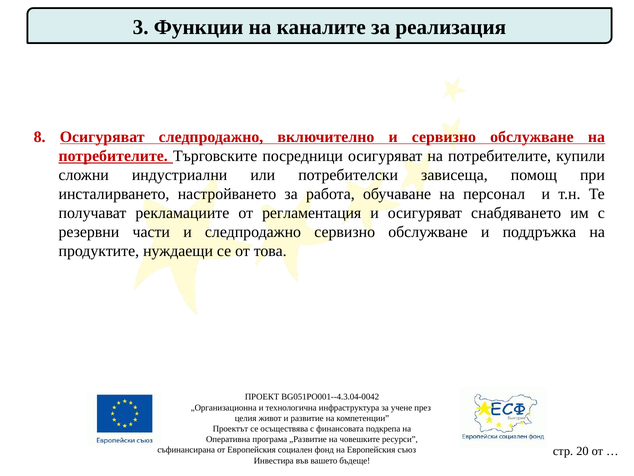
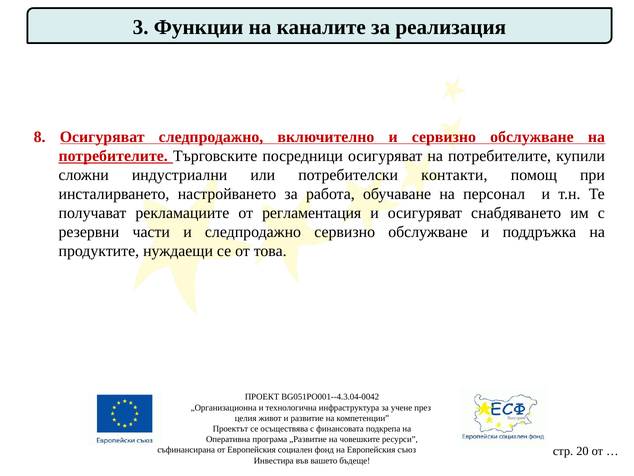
зависеща: зависеща -> контакти (454, 175)
